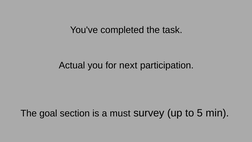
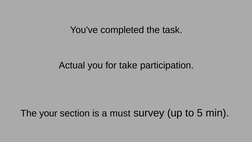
next: next -> take (128, 65)
goal: goal -> your (48, 113)
